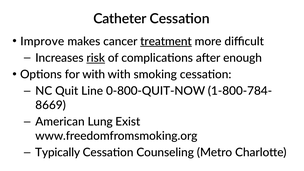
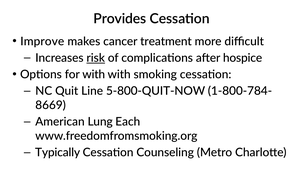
Catheter: Catheter -> Provides (120, 19)
treatment underline: present -> none (166, 41)
enough: enough -> hospice (243, 58)
0-800-QUIT-NOW: 0-800-QUIT-NOW -> 5-800-QUIT-NOW (156, 91)
Exist: Exist -> Each (128, 122)
